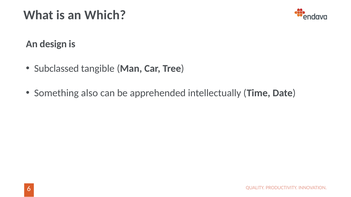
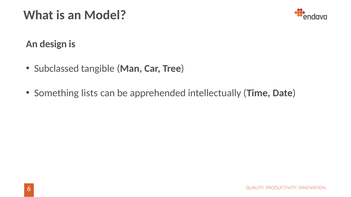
Which: Which -> Model (105, 15)
also: also -> lists (89, 93)
